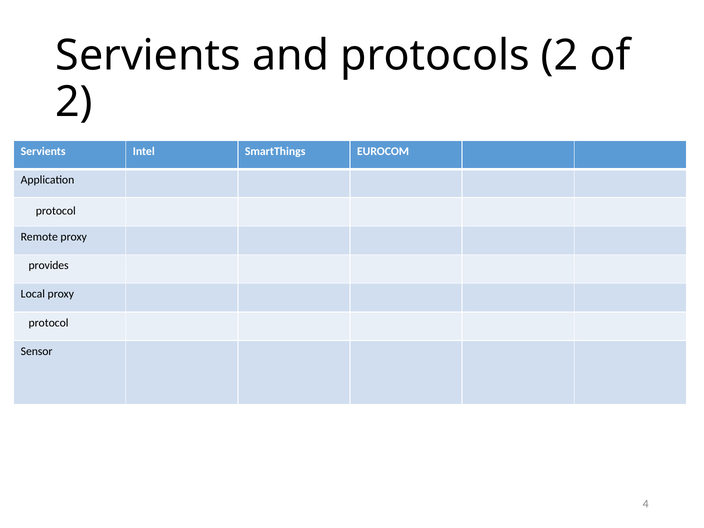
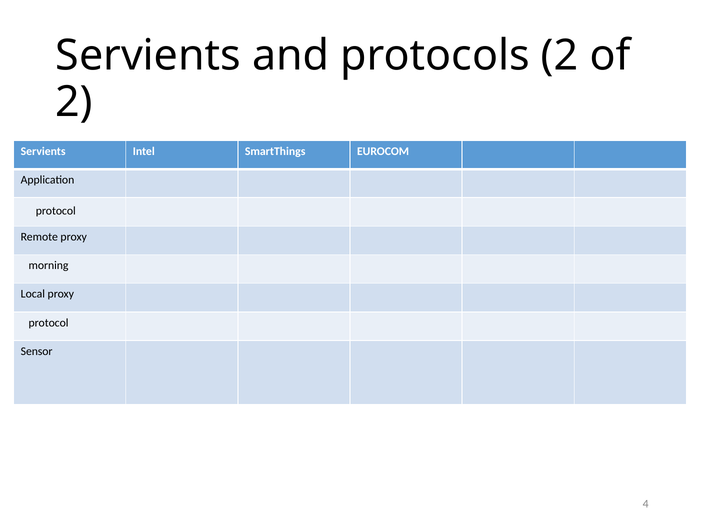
provides: provides -> morning (49, 266)
